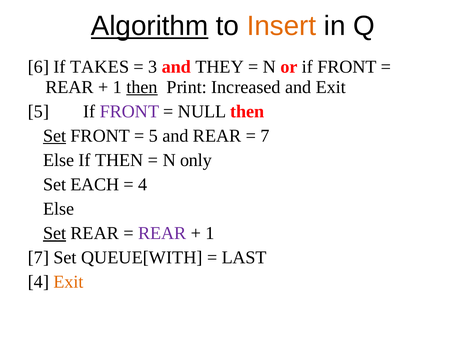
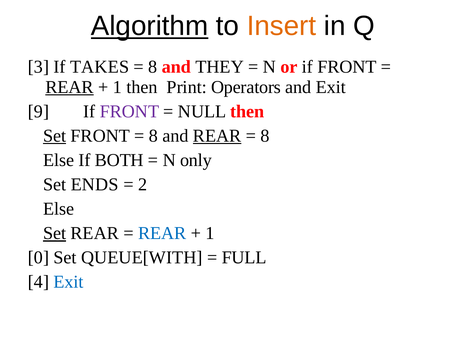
6: 6 -> 3 (39, 67)
3: 3 -> 8 (153, 67)
REAR underline: none -> present (70, 87)
then underline: present -> none (142, 87)
Increased: Increased -> Operators (246, 87)
5: 5 -> 9 (39, 111)
5: 5 -> 8 (153, 136)
REAR underline: none -> present (217, 136)
7: 7 -> 8 (265, 136)
If THEN: THEN -> BOTH (119, 160)
EACH: EACH -> ENDS (95, 184)
4: 4 -> 2 (143, 184)
REAR colour: purple -> blue (162, 233)
7: 7 -> 0 (39, 257)
LAST: LAST -> FULL (244, 257)
Exit colour: orange -> blue (69, 282)
